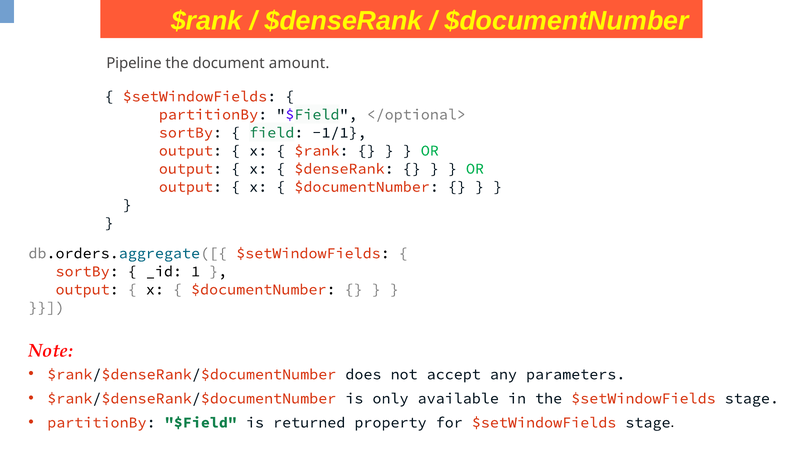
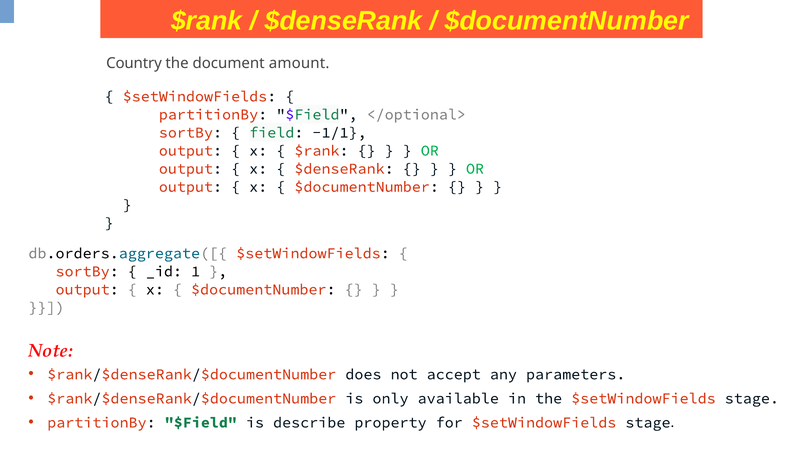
Pipeline: Pipeline -> Country (134, 63)
returned: returned -> describe (309, 422)
